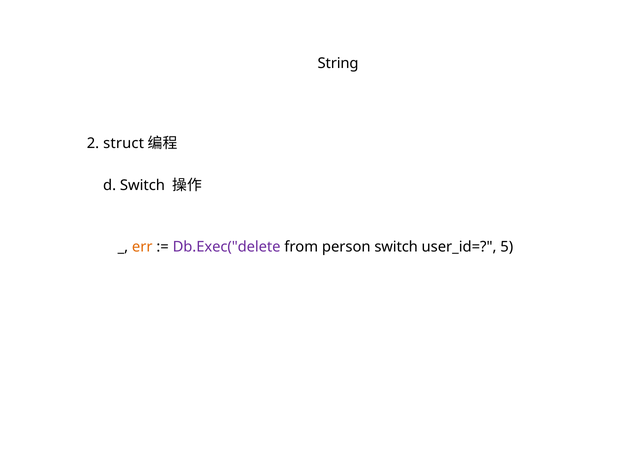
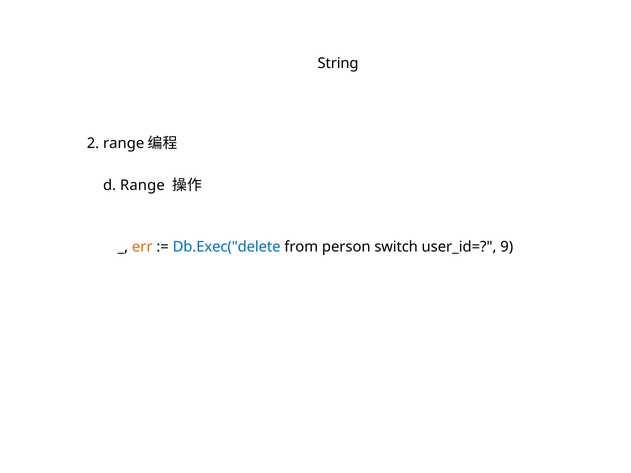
2 struct: struct -> range (124, 143)
d Switch: Switch -> Range (142, 185)
Db.Exec("delete colour: purple -> blue (227, 247)
5: 5 -> 9 (507, 247)
